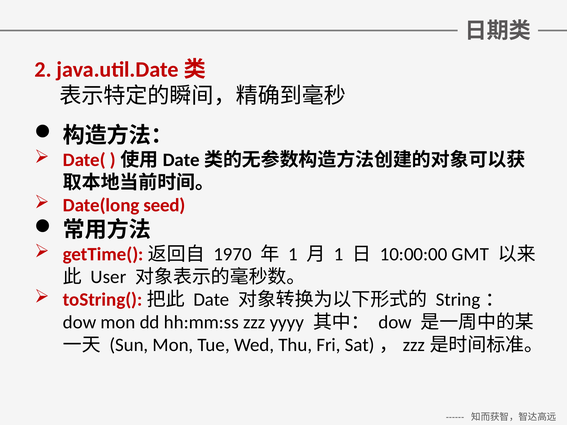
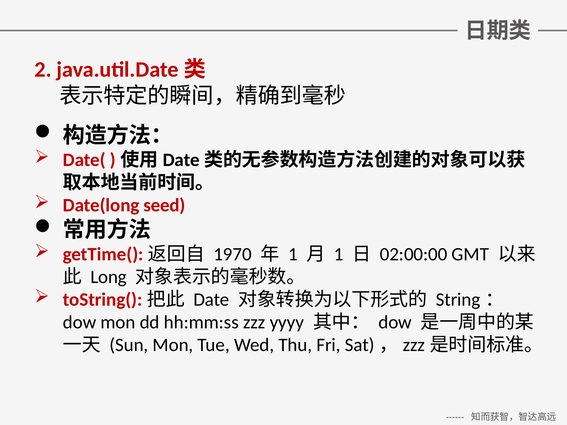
10:00:00: 10:00:00 -> 02:00:00 (414, 255)
User: User -> Long (109, 277)
